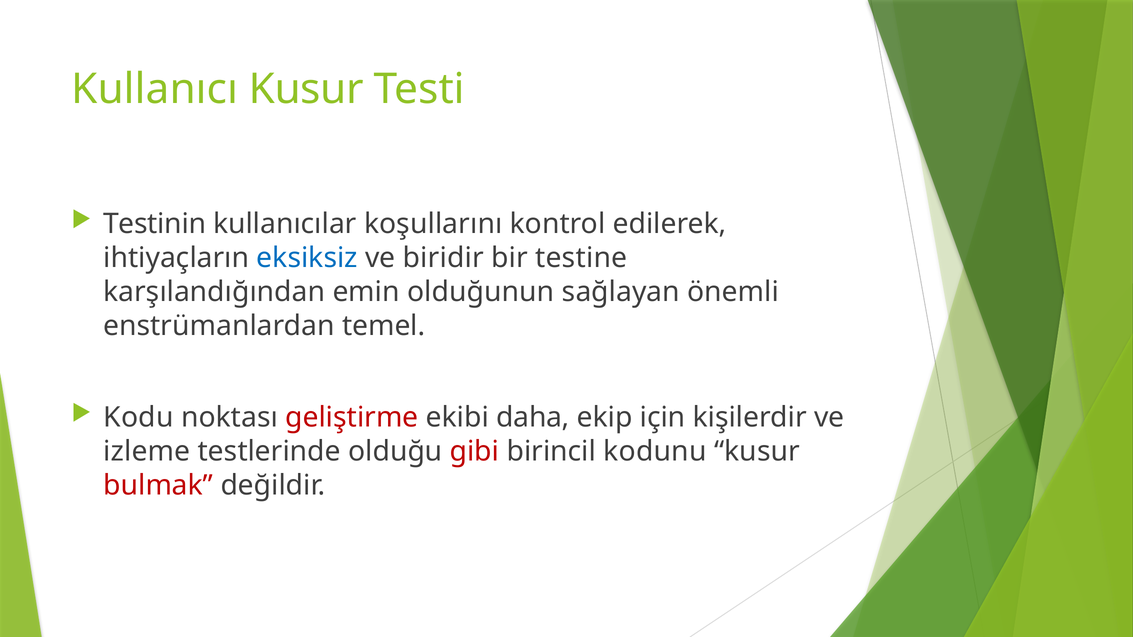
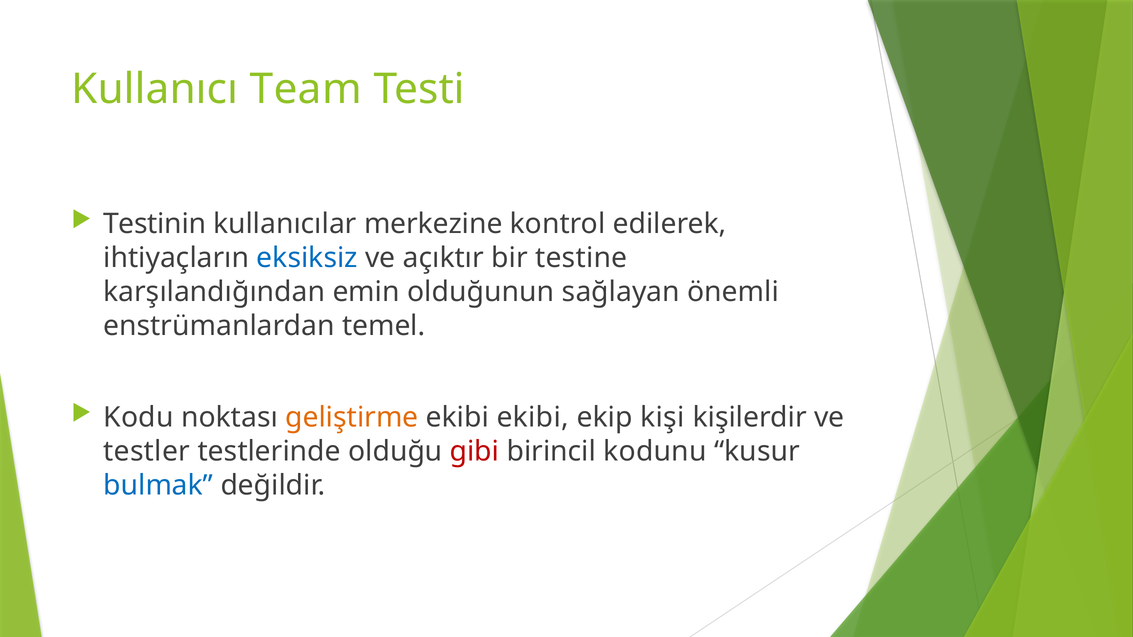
Kullanıcı Kusur: Kusur -> Team (306, 89)
koşullarını: koşullarını -> merkezine (433, 224)
biridir: biridir -> açıktır (443, 258)
geliştirme colour: red -> orange (352, 418)
ekibi daha: daha -> ekibi (533, 418)
için: için -> kişi (662, 418)
izleme: izleme -> testler (147, 452)
bulmak colour: red -> blue (158, 486)
